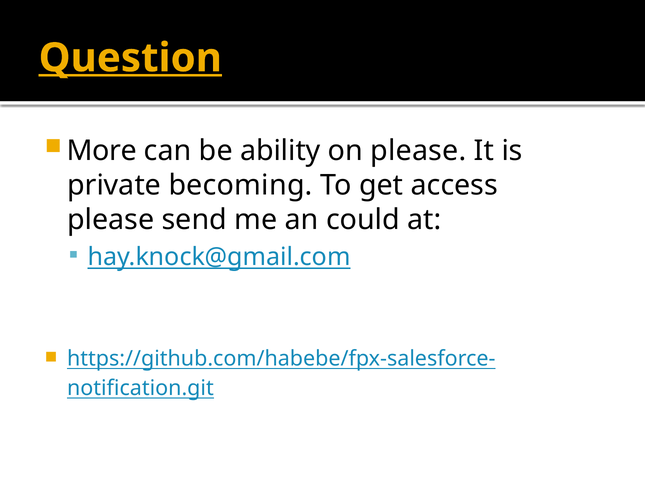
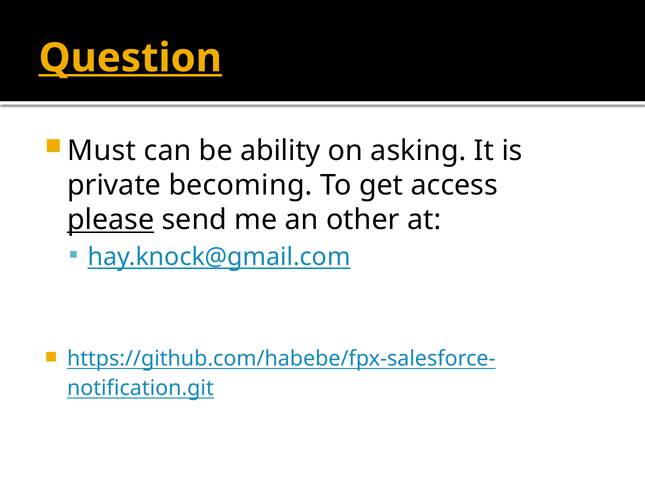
More: More -> Must (102, 151)
on please: please -> asking (418, 151)
please underline: none -> present (111, 220)
could: could -> other (363, 220)
